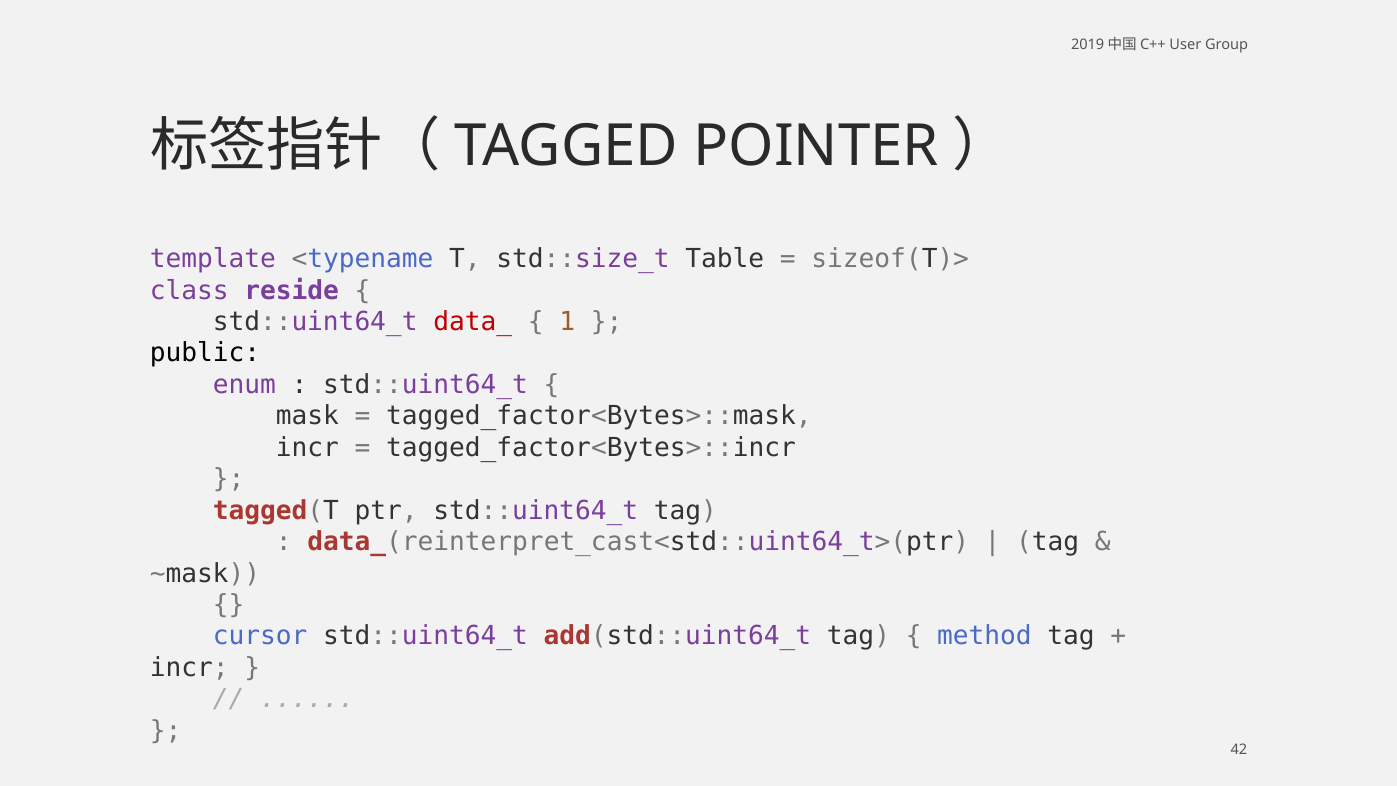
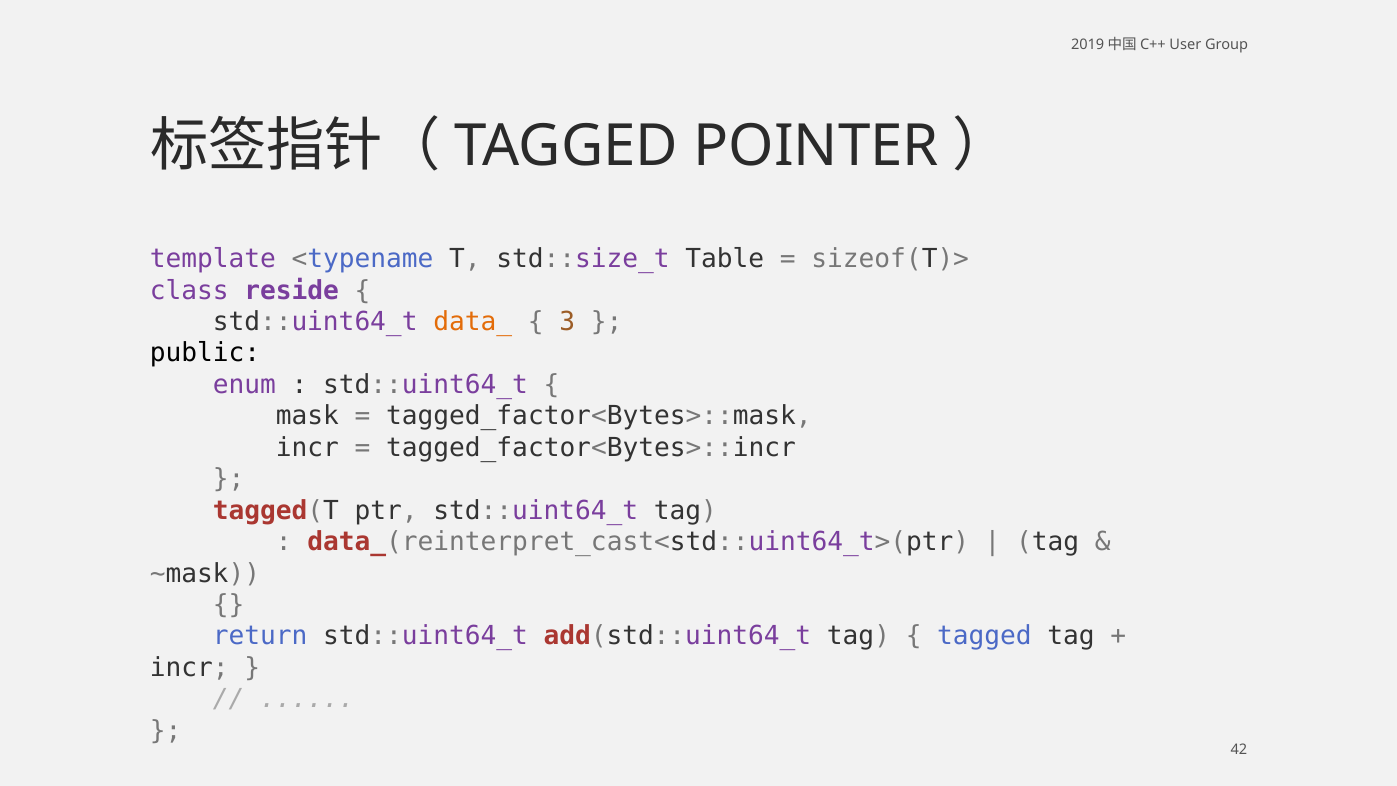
data_ colour: red -> orange (473, 322)
1: 1 -> 3 (567, 322)
cursor: cursor -> return (260, 636)
method: method -> tagged (984, 636)
